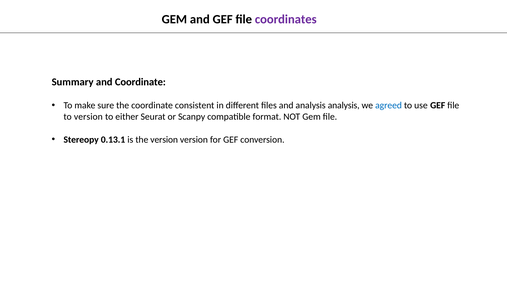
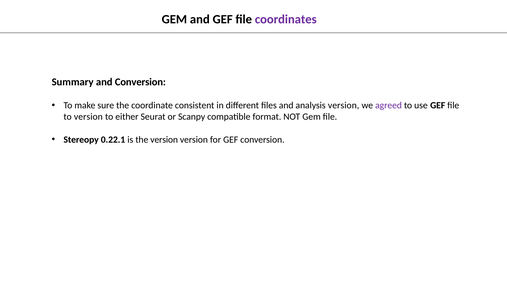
and Coordinate: Coordinate -> Conversion (140, 82)
analysis analysis: analysis -> version (344, 105)
agreed colour: blue -> purple (389, 105)
0.13.1: 0.13.1 -> 0.22.1 (113, 140)
